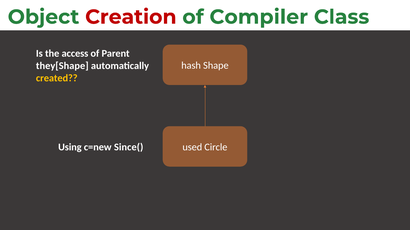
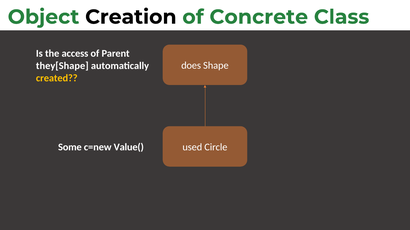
Creation colour: red -> black (131, 17)
Compiler: Compiler -> Concrete (259, 17)
hash: hash -> does (191, 66)
Using: Using -> Some (70, 147)
Since(: Since( -> Value( (129, 147)
